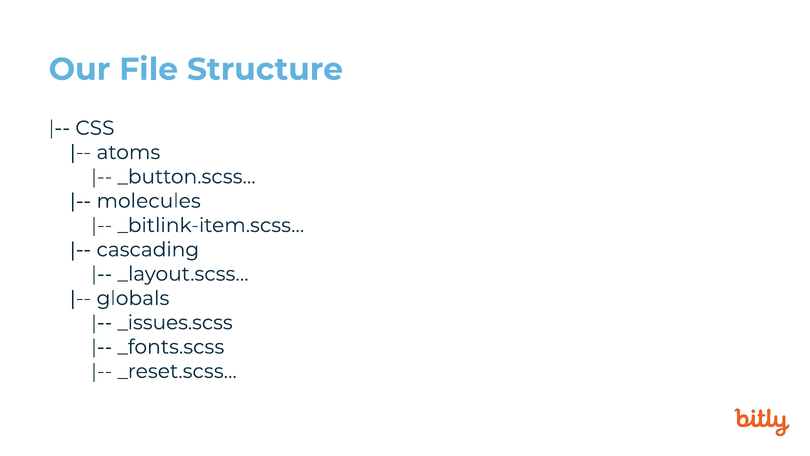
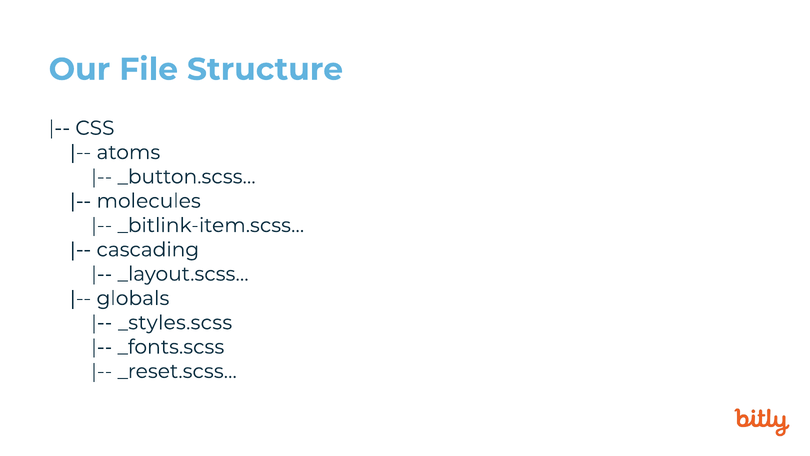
_issues.scss: _issues.scss -> _styles.scss (175, 322)
